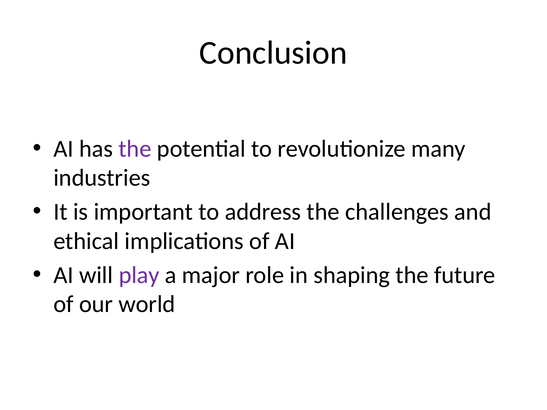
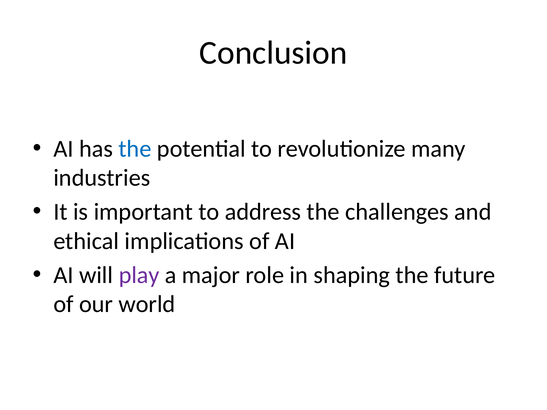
the colour: purple -> blue (135, 149)
